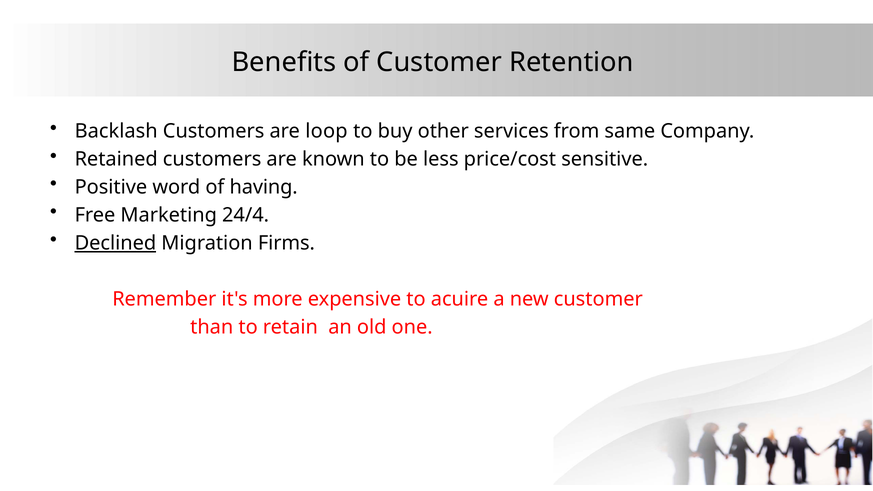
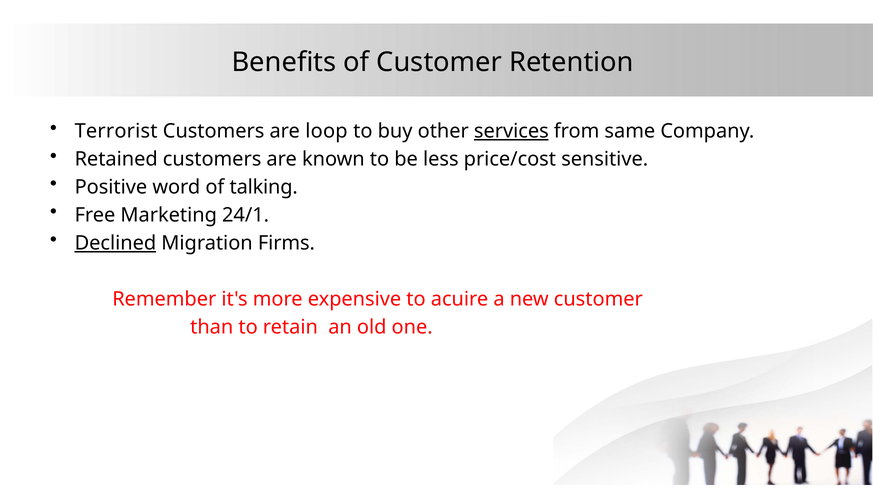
Backlash: Backlash -> Terrorist (116, 131)
services underline: none -> present (511, 131)
having: having -> talking (264, 187)
24/4: 24/4 -> 24/1 (246, 215)
